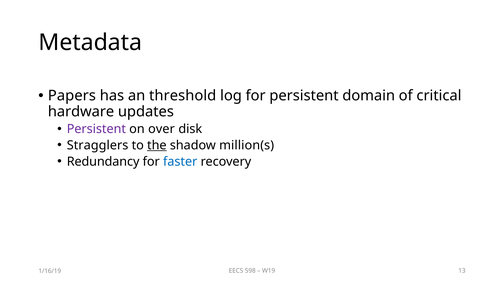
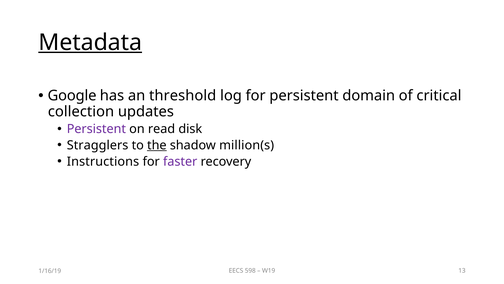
Metadata underline: none -> present (90, 42)
Papers: Papers -> Google (72, 96)
hardware: hardware -> collection (81, 111)
over: over -> read (162, 129)
Redundancy: Redundancy -> Instructions (103, 161)
faster colour: blue -> purple (180, 161)
